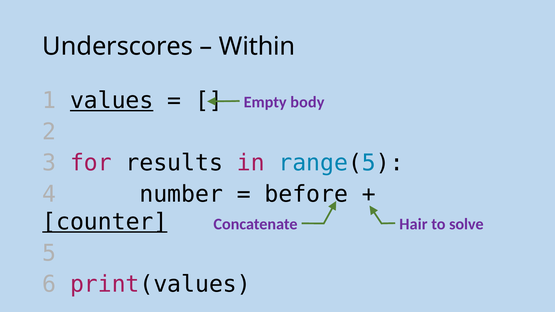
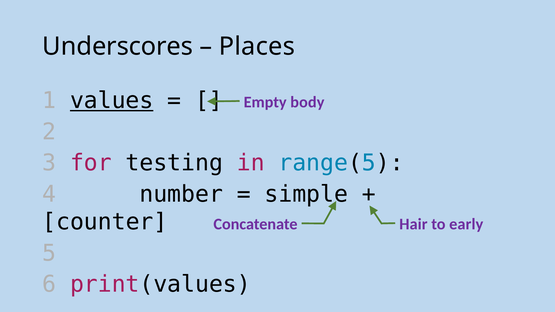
Within: Within -> Places (257, 47)
results: results -> testing (174, 163)
before: before -> simple (306, 194)
counter underline: present -> none (105, 222)
solve: solve -> early (466, 224)
